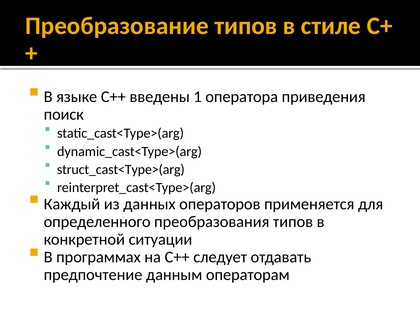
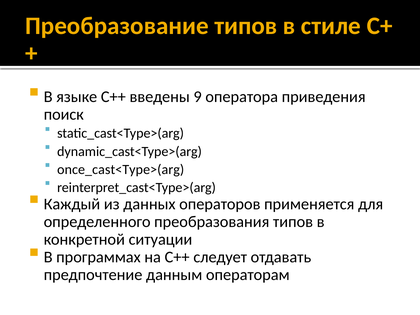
1: 1 -> 9 (198, 97)
struct_cast<Type>(arg: struct_cast<Type>(arg -> once_cast<Type>(arg (121, 169)
